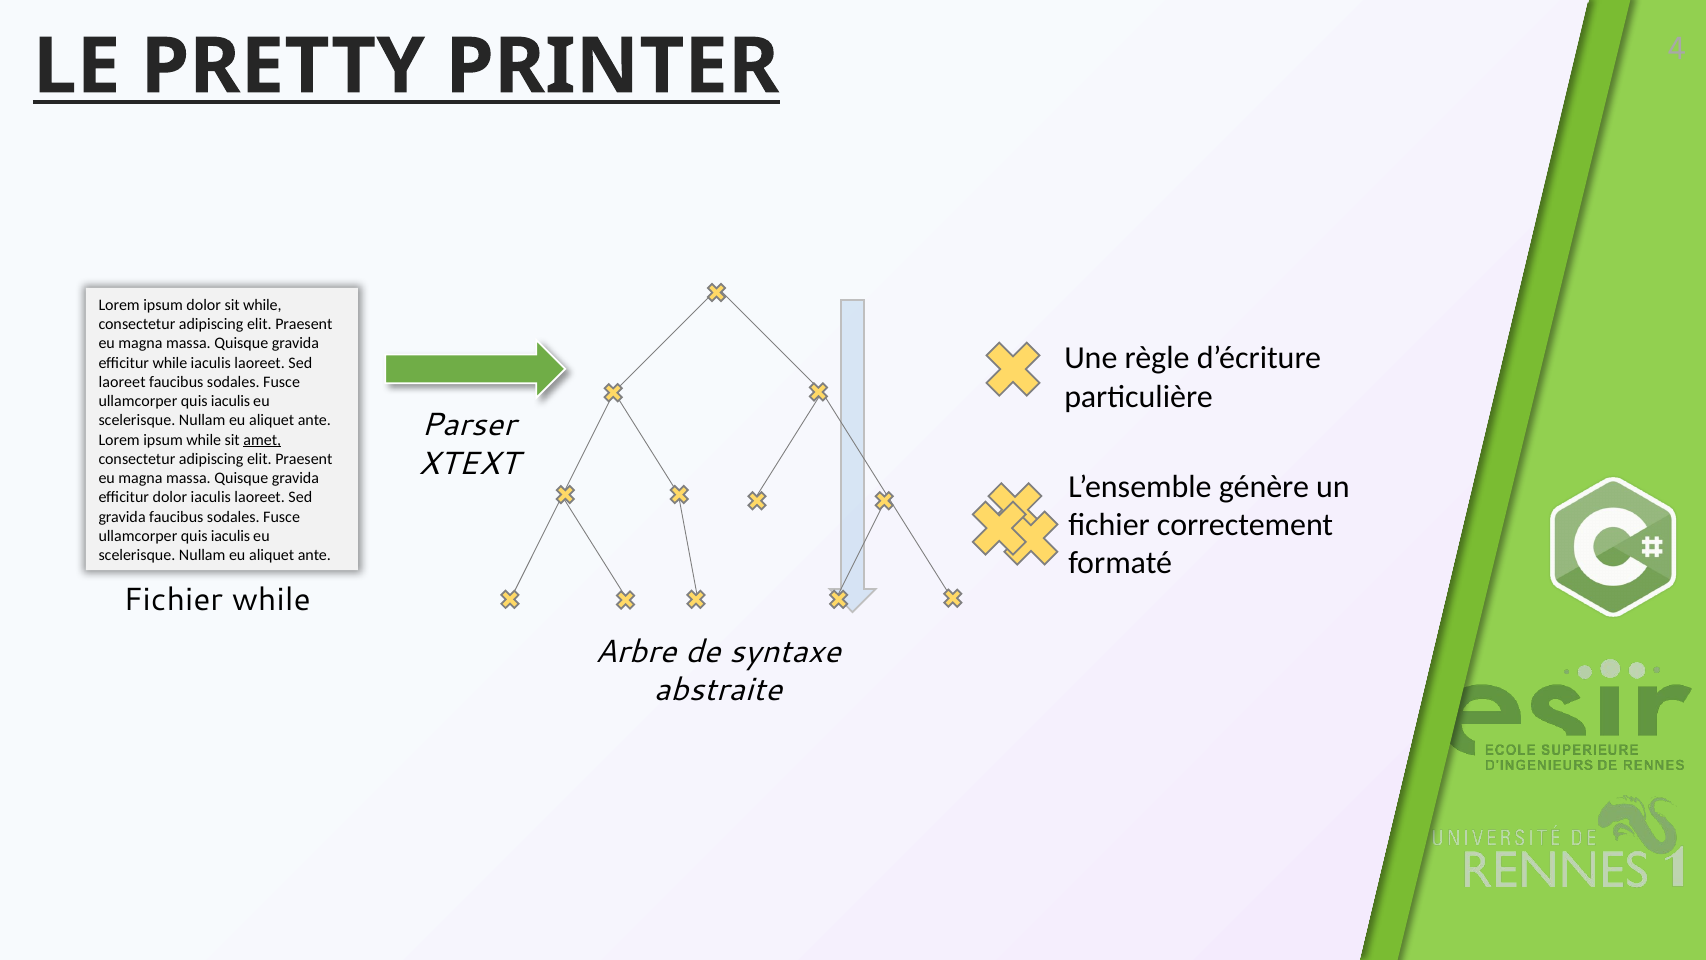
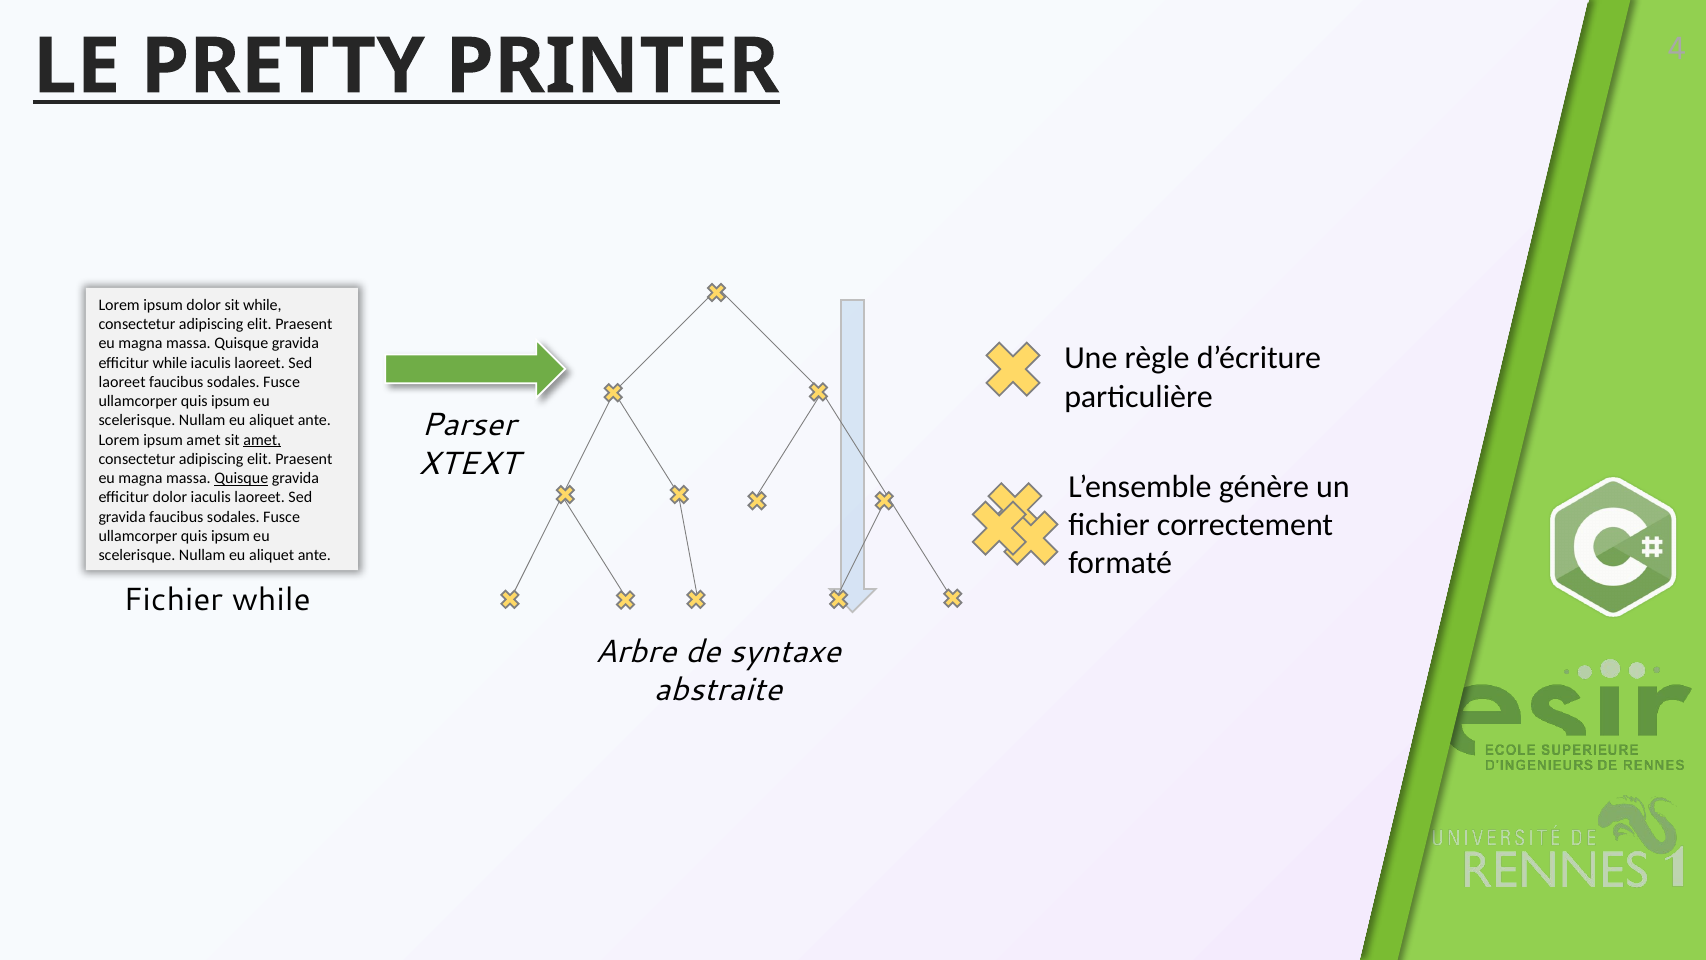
iaculis: iaculis -> ipsum (231, 401)
ipsum while: while -> amet (204, 440)
Quisque underline: none -> present (241, 478)
iaculis: iaculis -> ipsum (231, 536)
